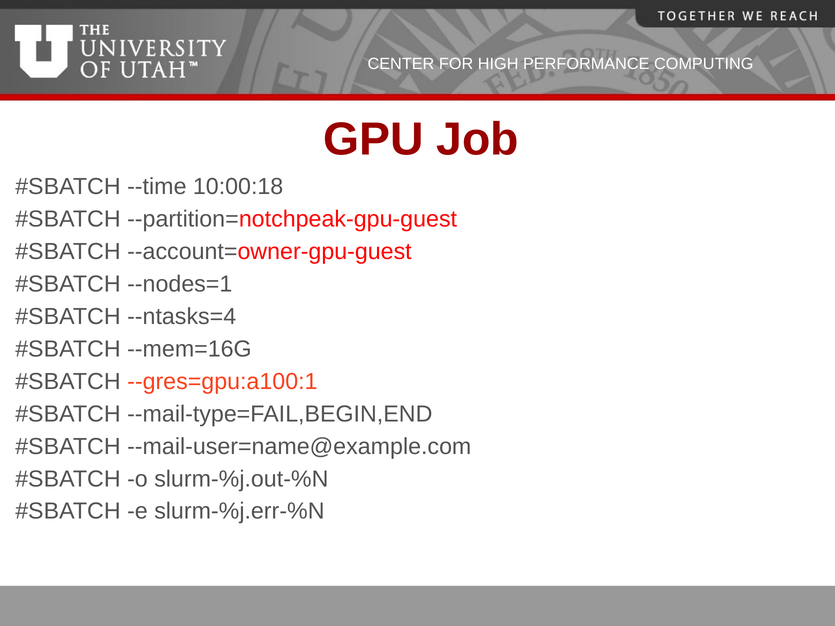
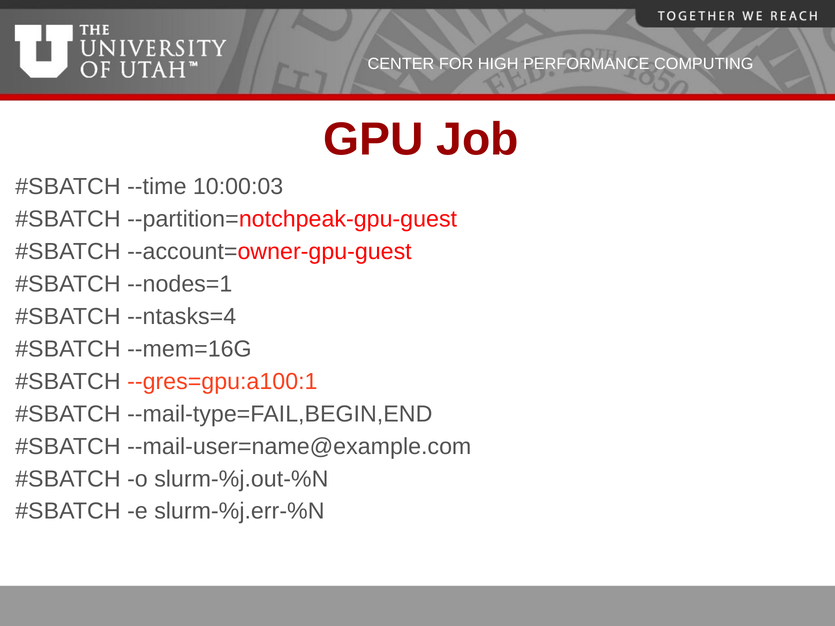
10:00:18: 10:00:18 -> 10:00:03 (238, 187)
